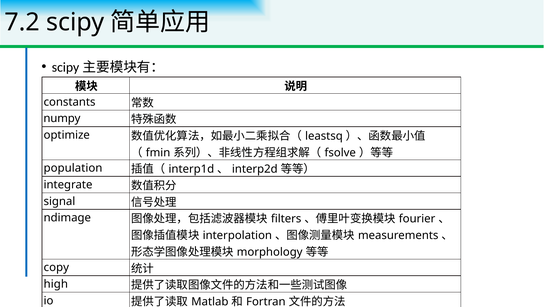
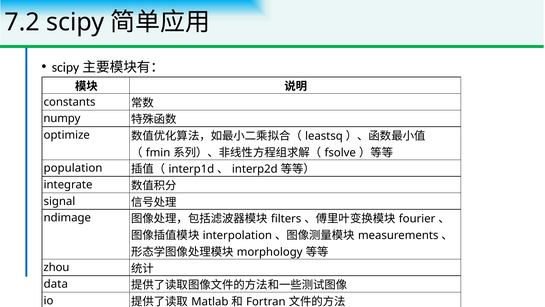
copy: copy -> zhou (56, 267)
high: high -> data (56, 284)
